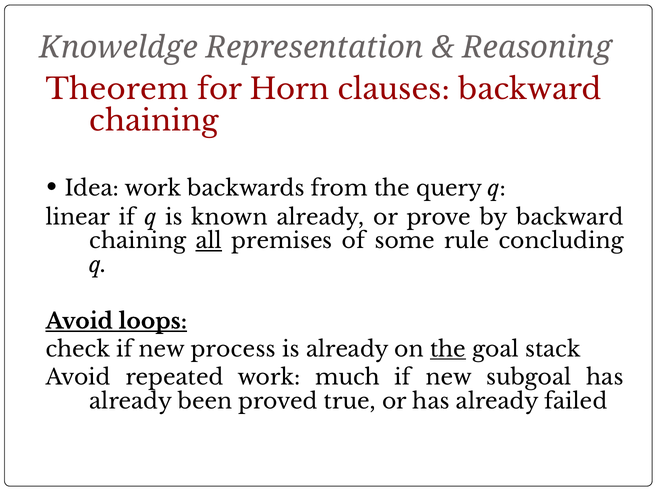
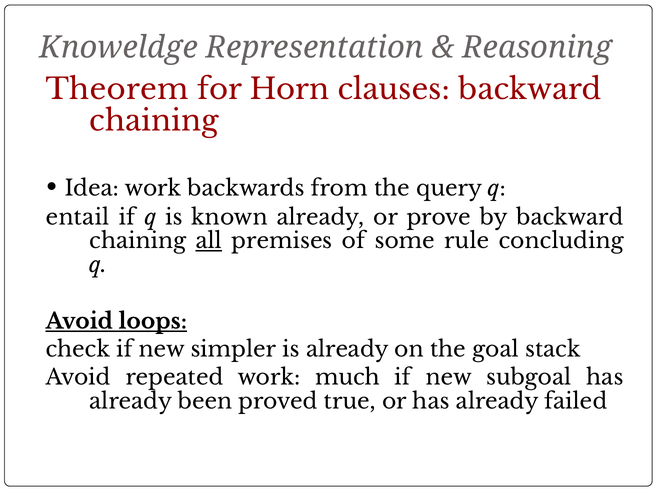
linear: linear -> entail (78, 217)
process: process -> simpler (233, 349)
the underline: present -> none (448, 349)
